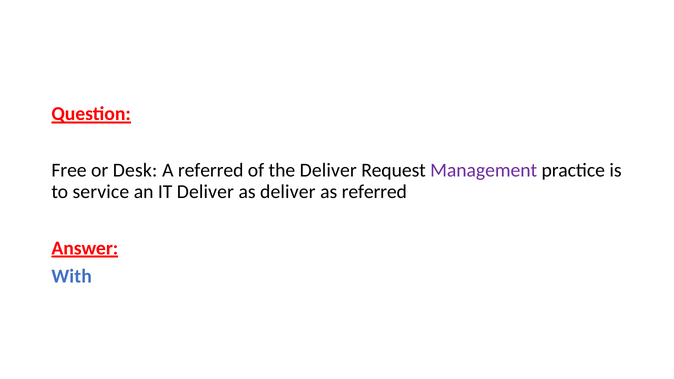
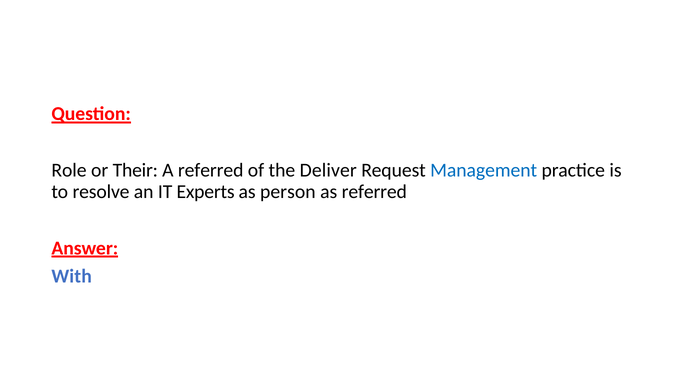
Free: Free -> Role (69, 170)
Desk: Desk -> Their (135, 170)
Management colour: purple -> blue (484, 170)
service: service -> resolve (101, 192)
IT Deliver: Deliver -> Experts (206, 192)
as deliver: deliver -> person (288, 192)
